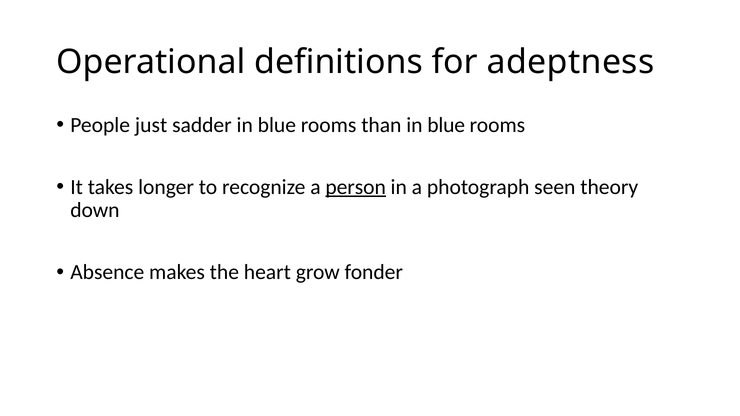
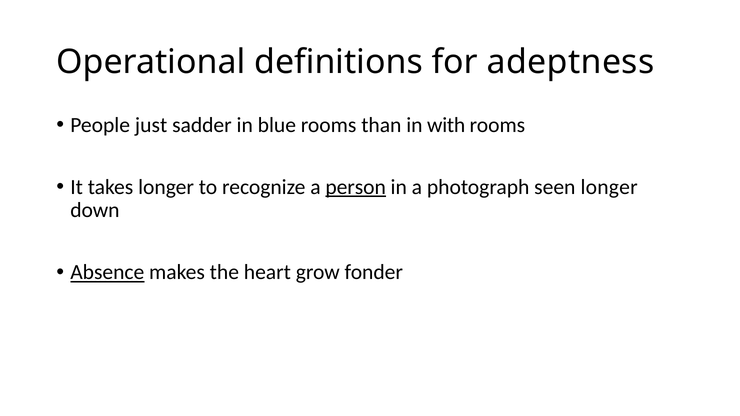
than in blue: blue -> with (446, 125)
seen theory: theory -> longer (609, 187)
Absence underline: none -> present (107, 273)
